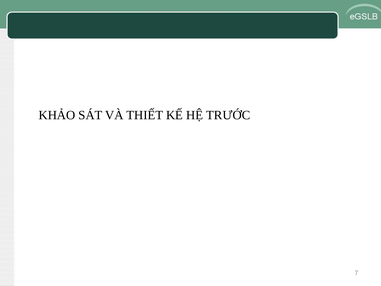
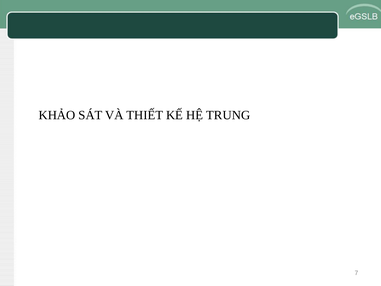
TRƯỚC: TRƯỚC -> TRUNG (228, 115)
